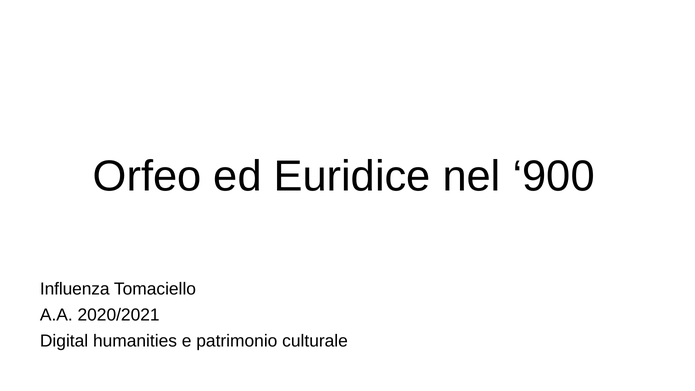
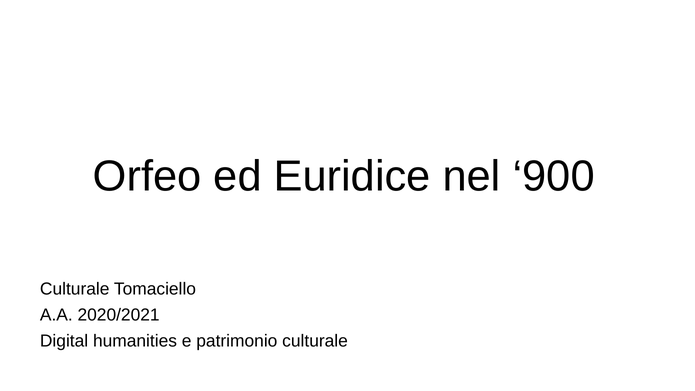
Influenza: Influenza -> Culturale (75, 289)
